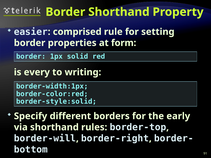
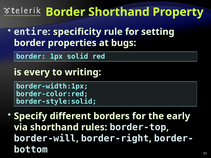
easier: easier -> entire (31, 32)
comprised: comprised -> specificity (77, 32)
form: form -> bugs (124, 43)
